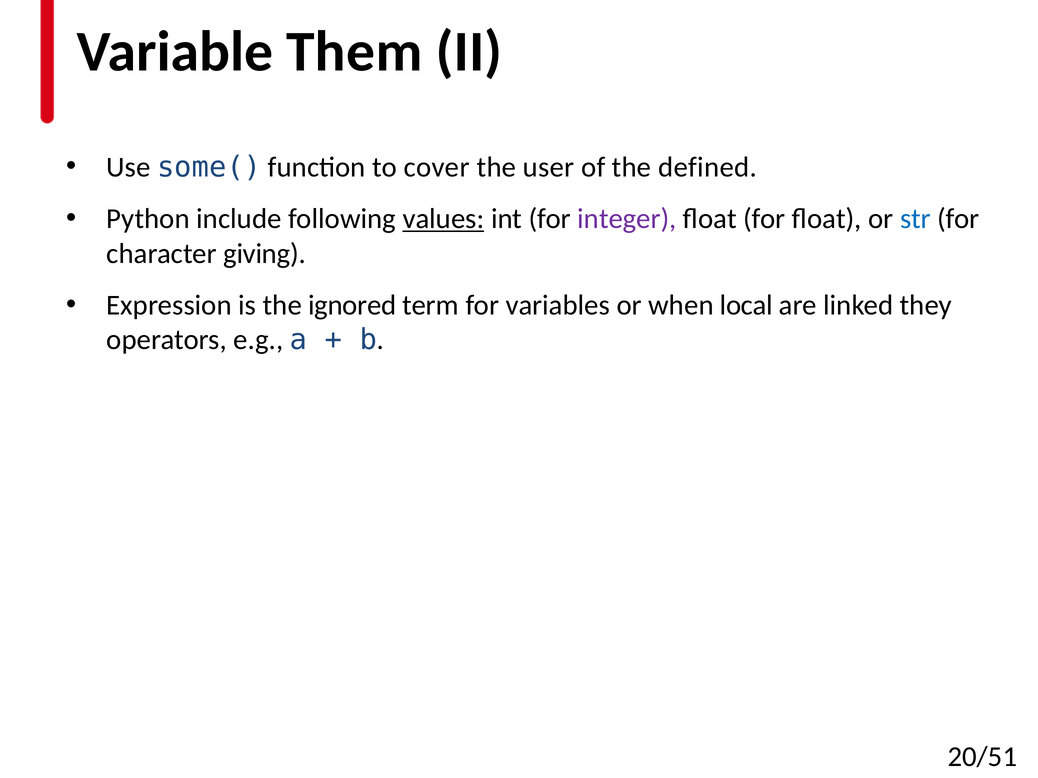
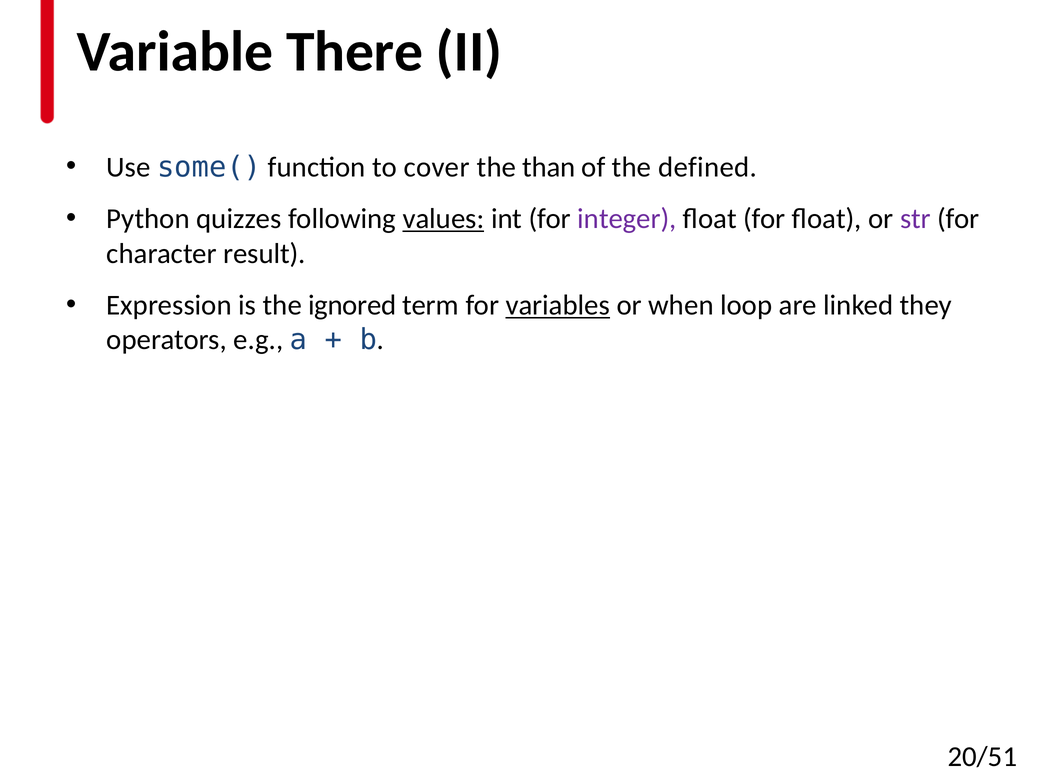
Them: Them -> There (355, 52)
user: user -> than (549, 167)
include: include -> quizzes (239, 219)
str colour: blue -> purple (915, 219)
giving: giving -> result (264, 254)
variables underline: none -> present (558, 306)
local: local -> loop (746, 306)
